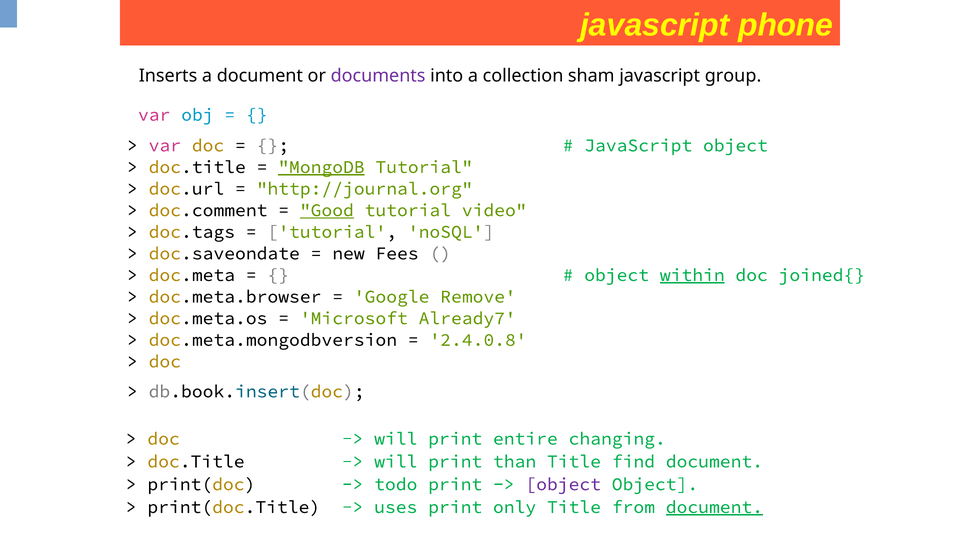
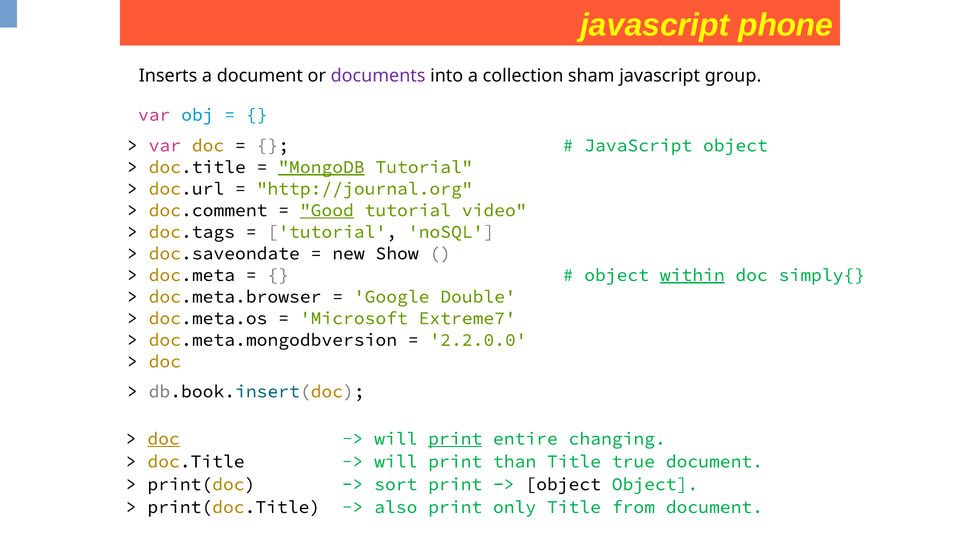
Fees: Fees -> Show (397, 253)
joined{: joined{ -> simply{ (822, 275)
Remove: Remove -> Double (478, 297)
Already7: Already7 -> Extreme7 (467, 318)
2.4.0.8: 2.4.0.8 -> 2.2.0.0 (478, 340)
doc underline: none -> present (164, 439)
print underline: none -> present (455, 439)
find: find -> true (633, 461)
todo: todo -> sort (396, 484)
object colour: purple -> black (563, 484)
uses: uses -> also (396, 507)
document underline: present -> none (714, 507)
